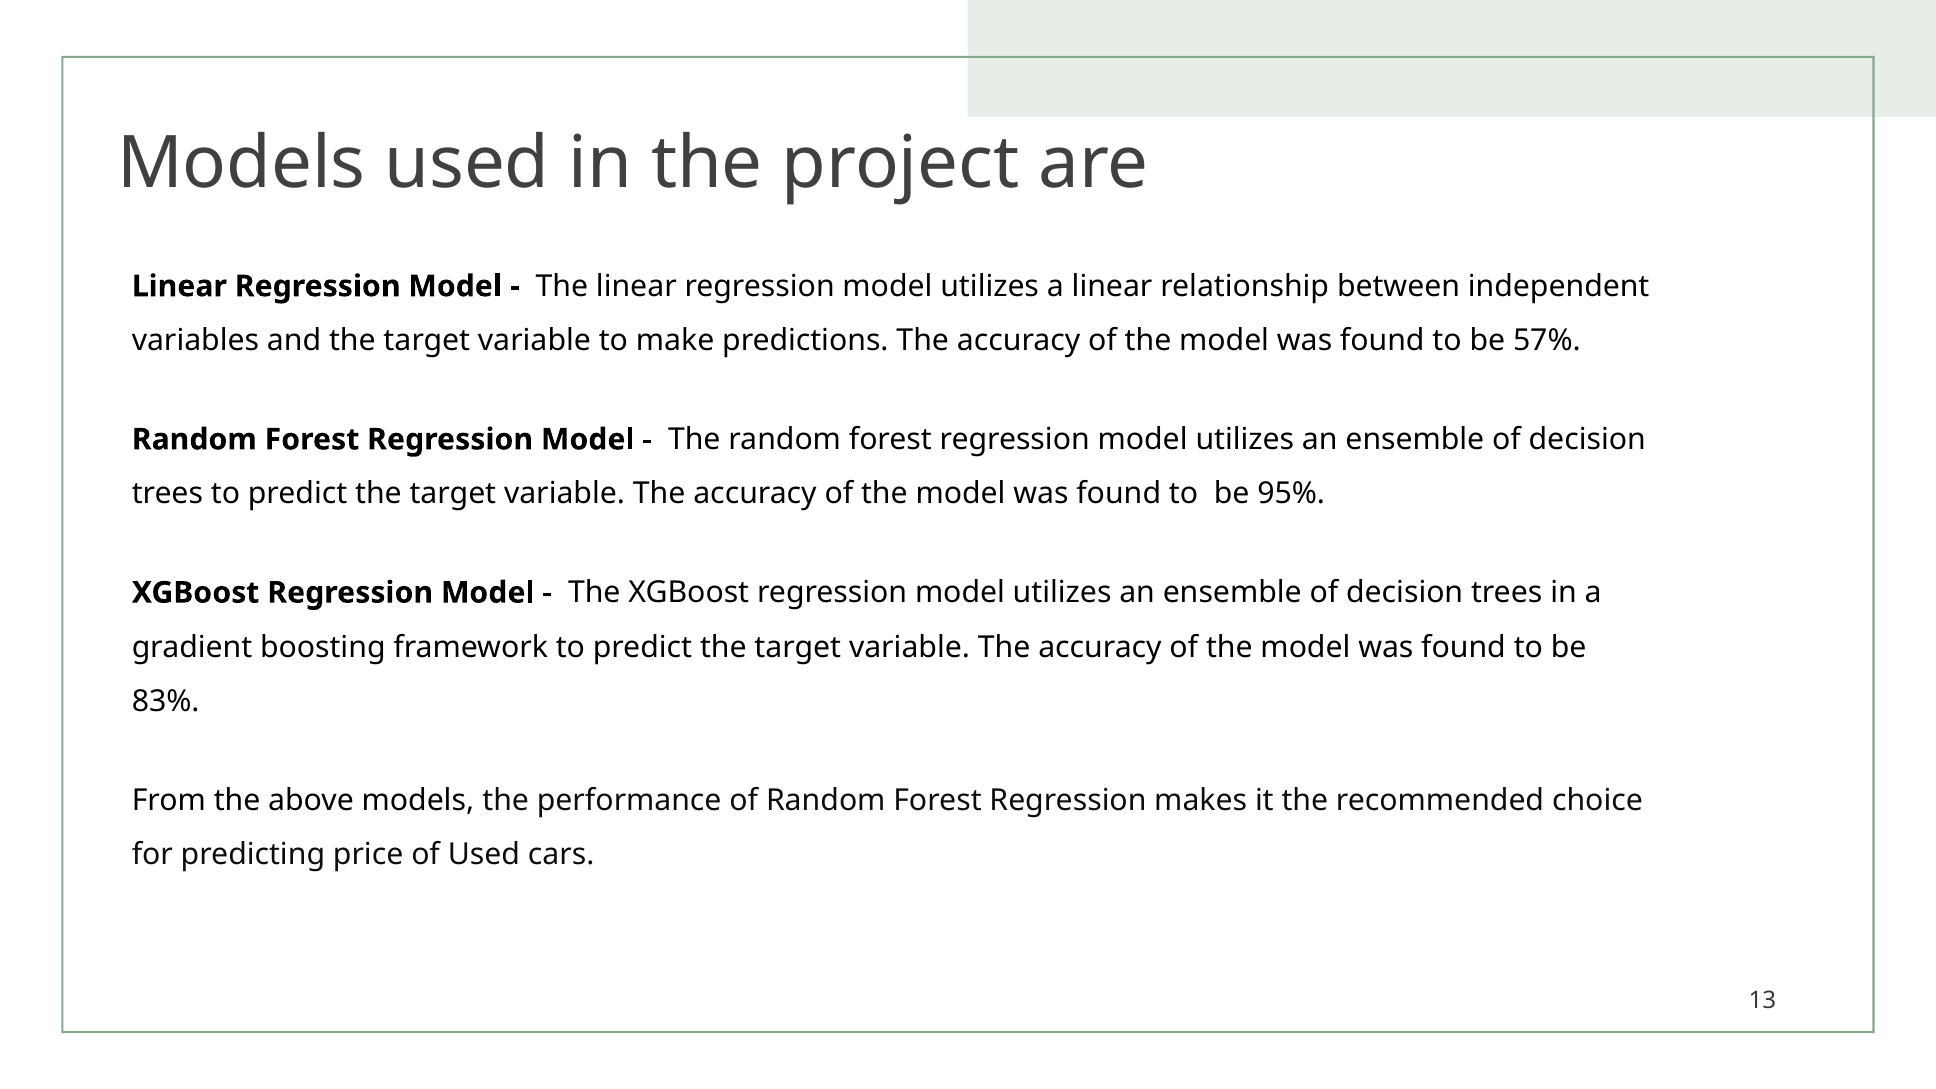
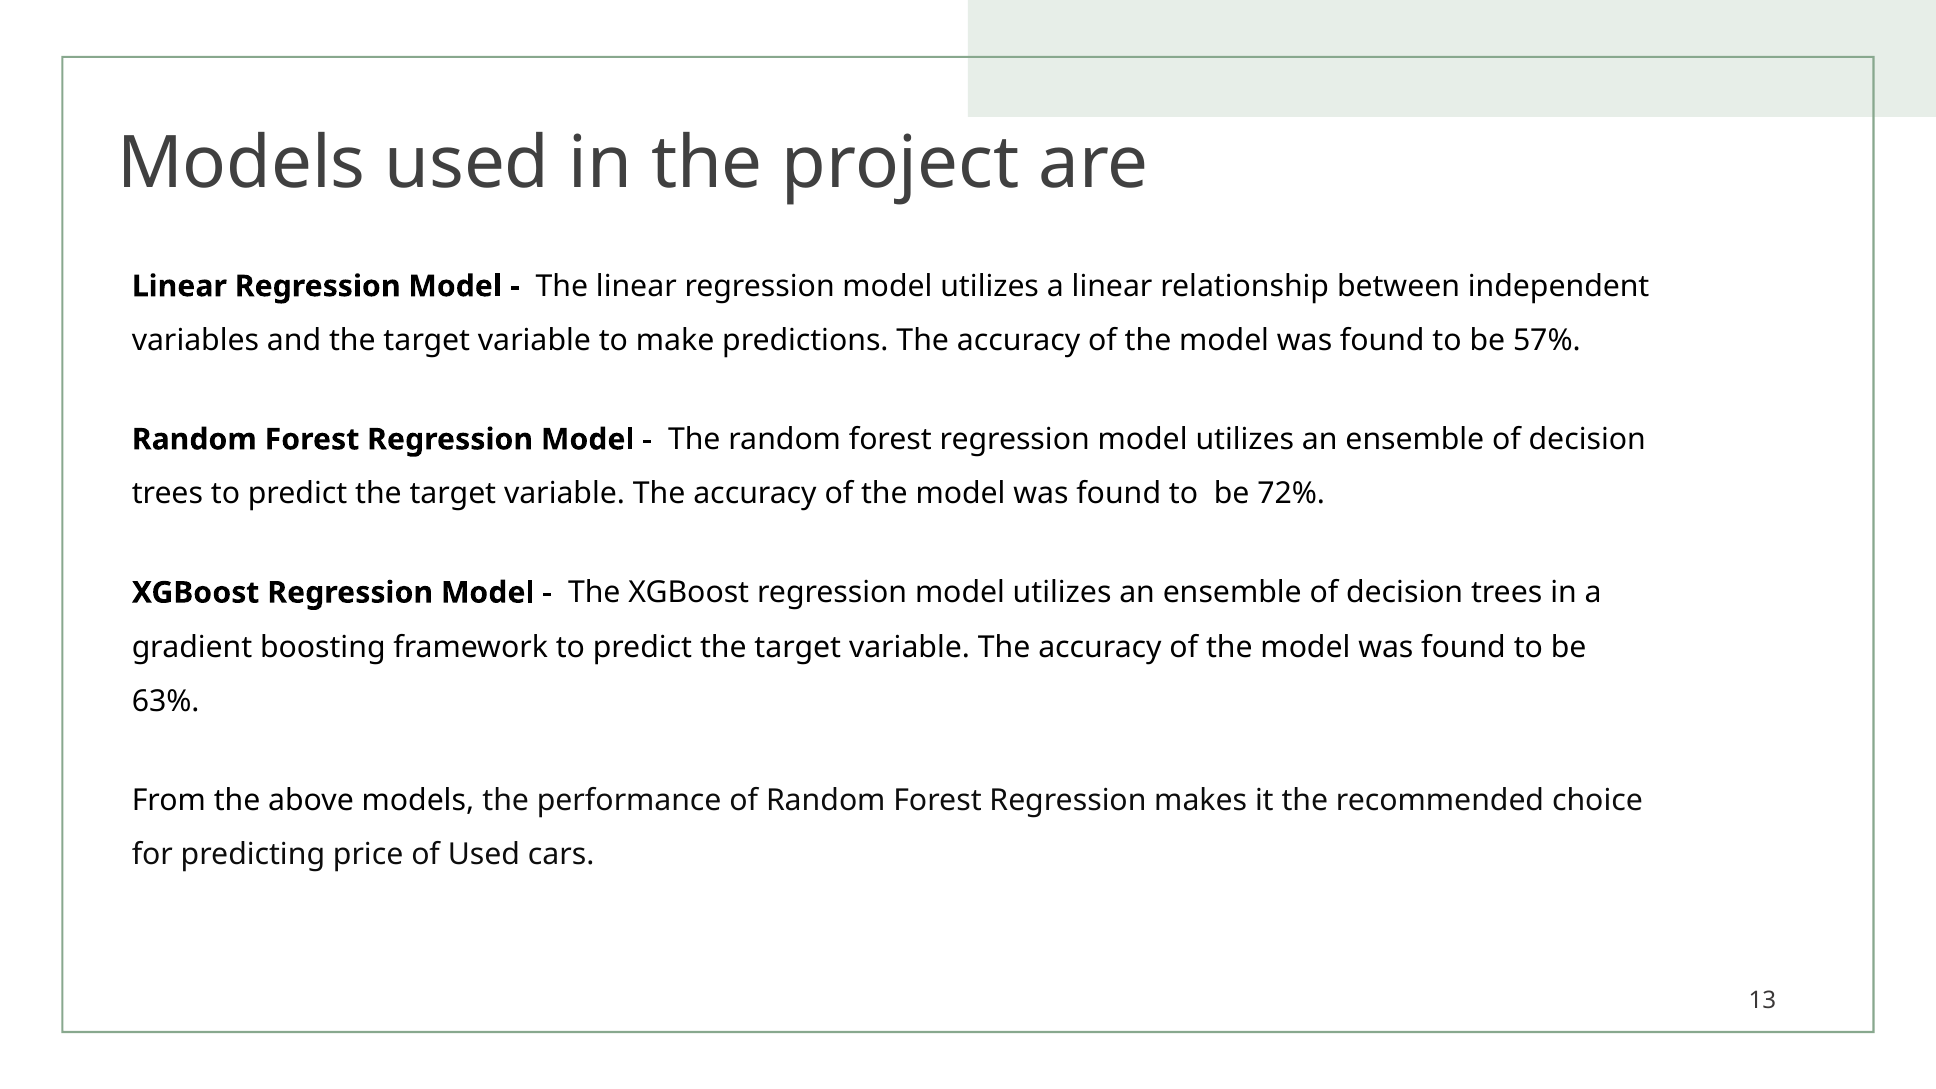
95%: 95% -> 72% (1291, 494)
83%: 83% -> 63% (166, 702)
